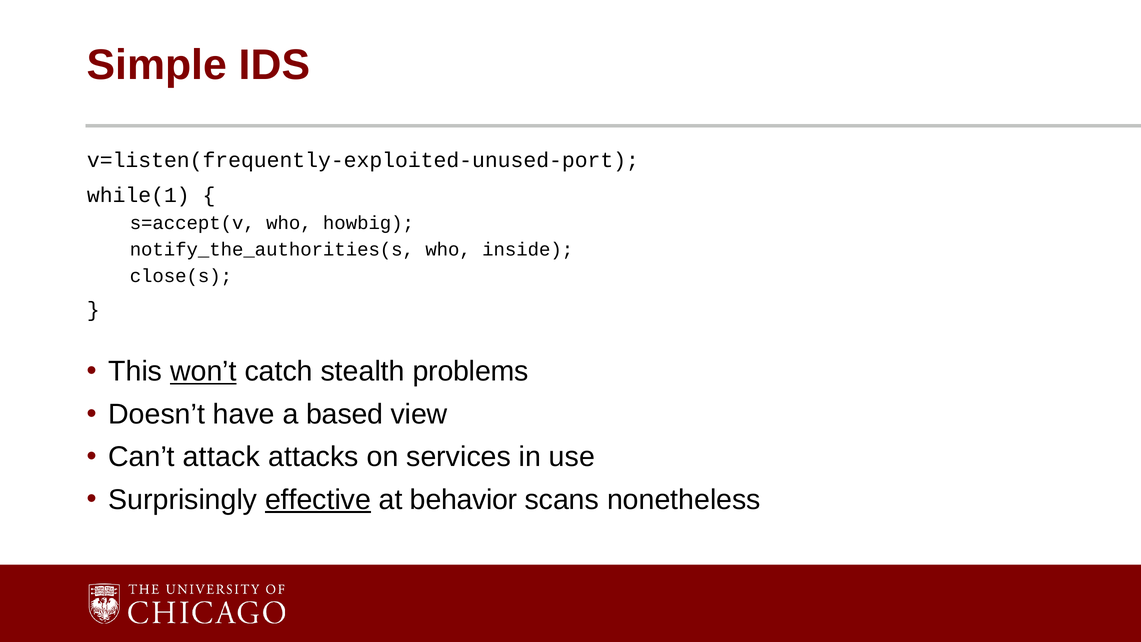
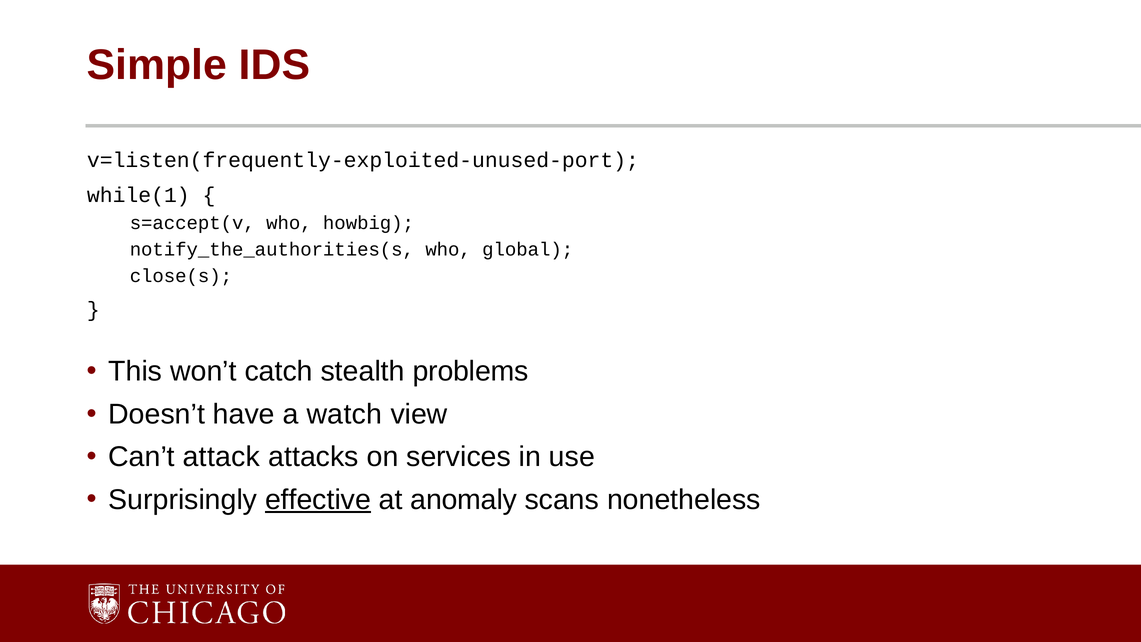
inside: inside -> global (528, 249)
won’t underline: present -> none (203, 371)
based: based -> watch (344, 414)
behavior: behavior -> anomaly (464, 499)
